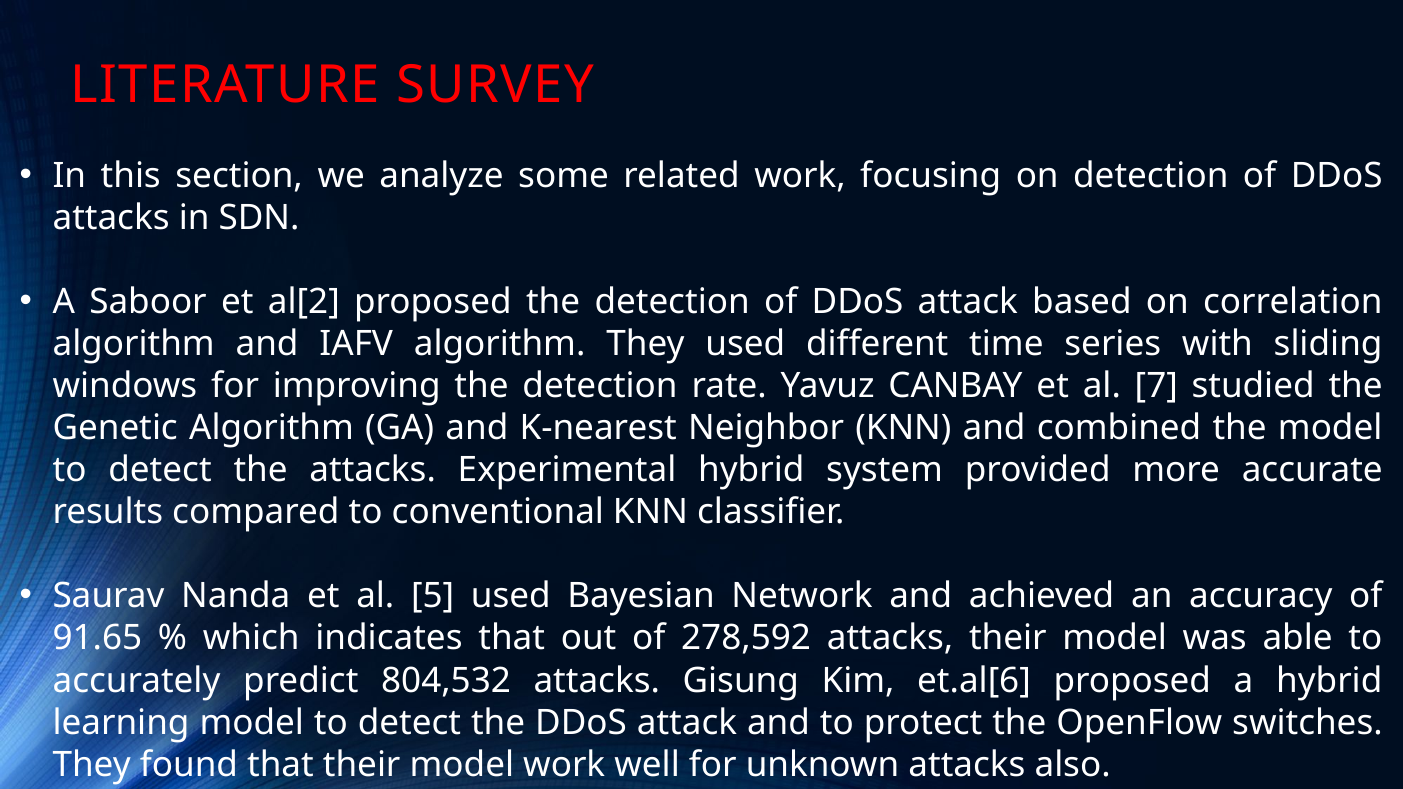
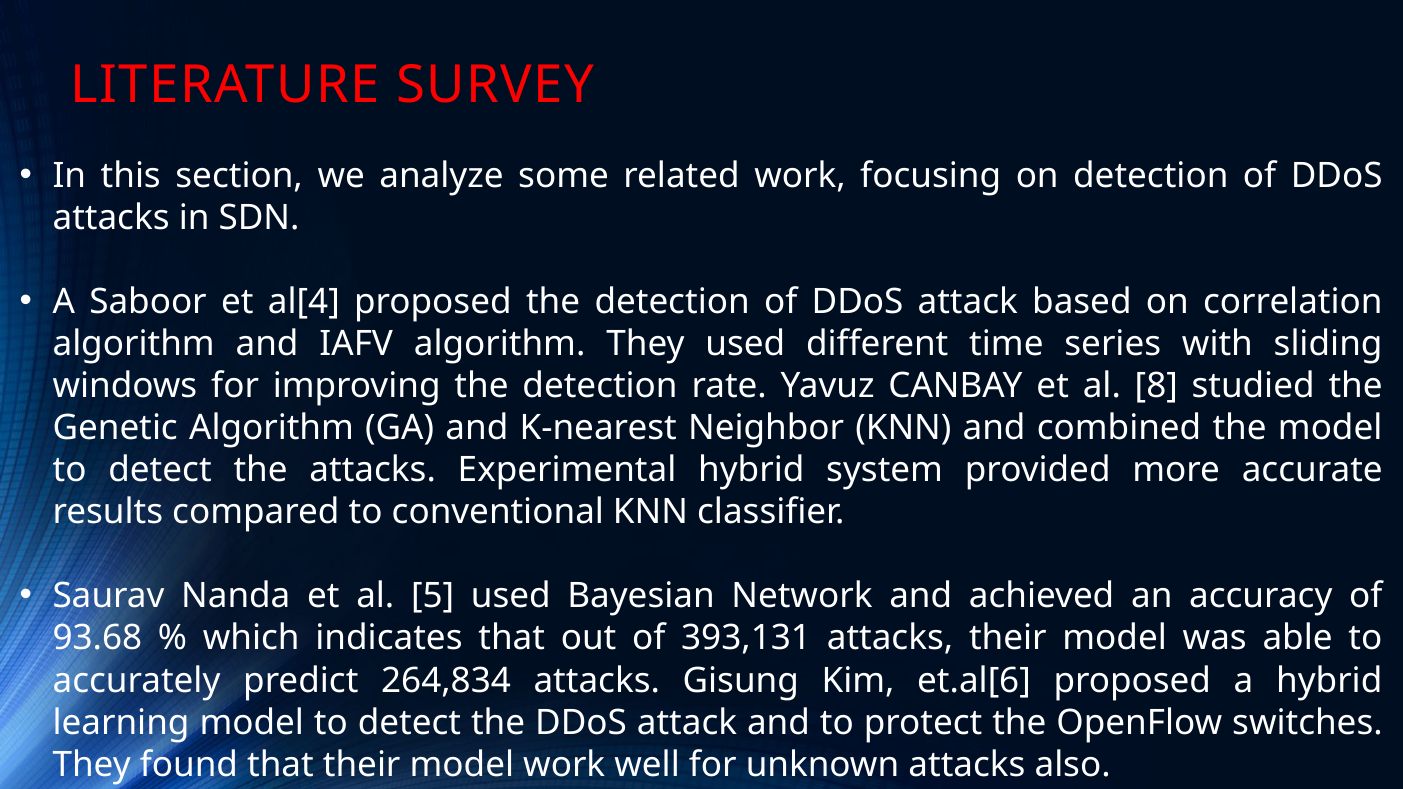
al[2: al[2 -> al[4 (304, 302)
7: 7 -> 8 (1156, 386)
91.65: 91.65 -> 93.68 (97, 639)
278,592: 278,592 -> 393,131 (746, 639)
804,532: 804,532 -> 264,834 (446, 681)
